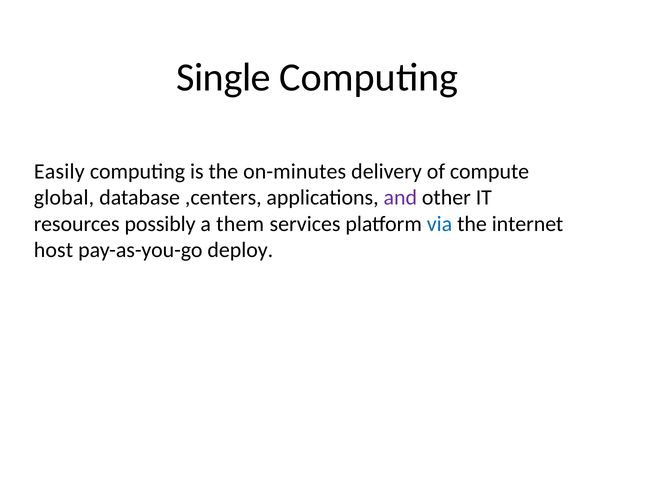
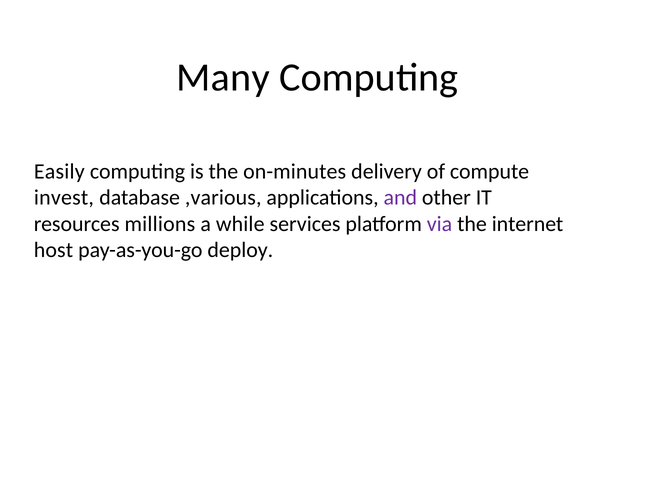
Single: Single -> Many (223, 78)
global: global -> invest (64, 197)
,centers: ,centers -> ,various (223, 197)
possibly: possibly -> millions (160, 224)
them: them -> while (240, 224)
via colour: blue -> purple (439, 224)
